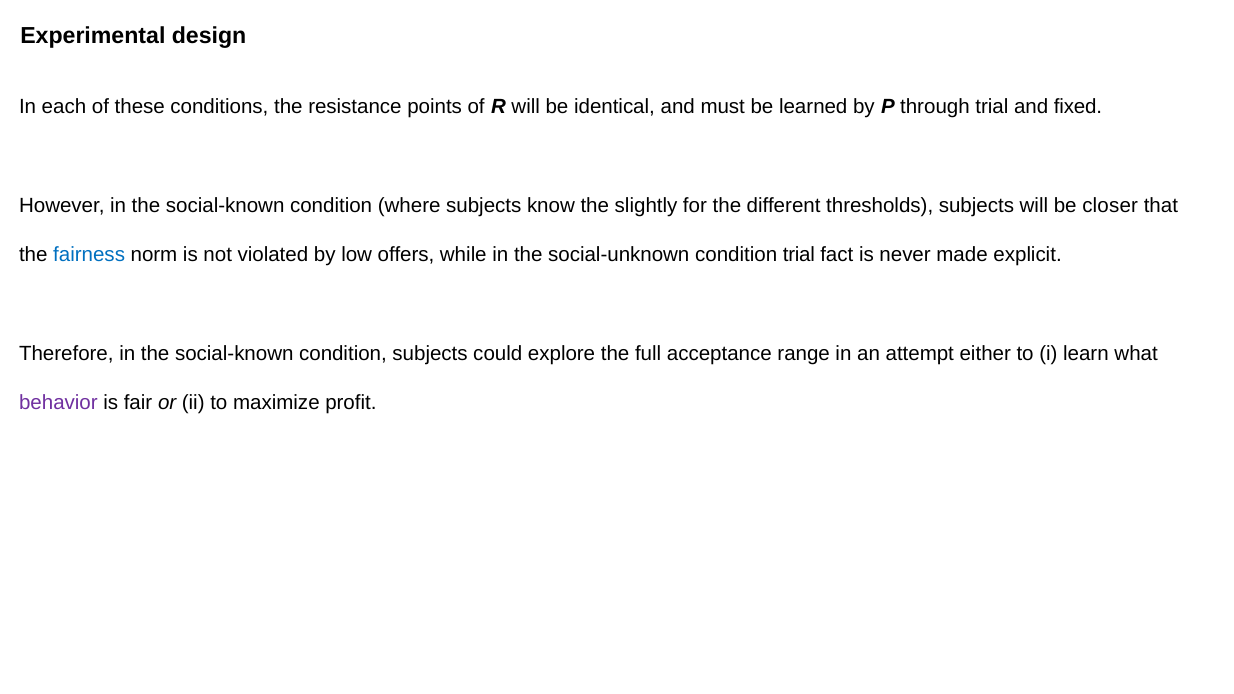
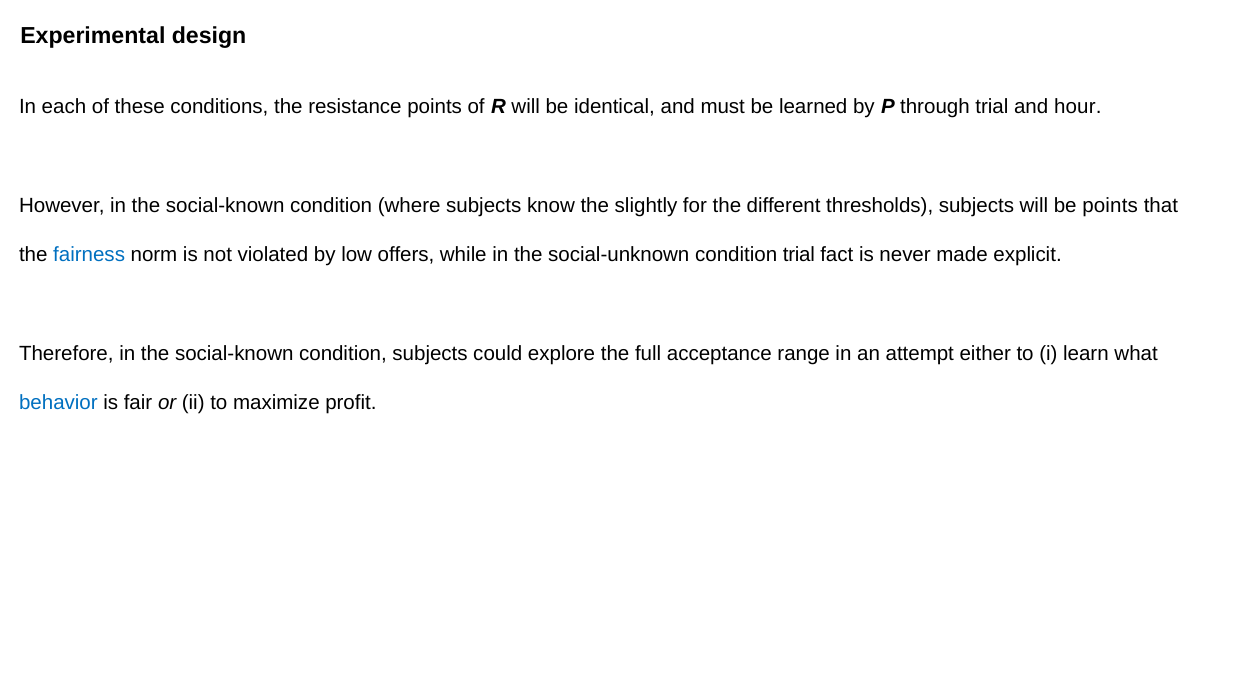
fixed: fixed -> hour (1078, 107)
be closer: closer -> points (1110, 205)
behavior colour: purple -> blue (58, 403)
